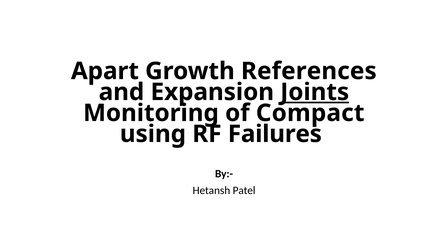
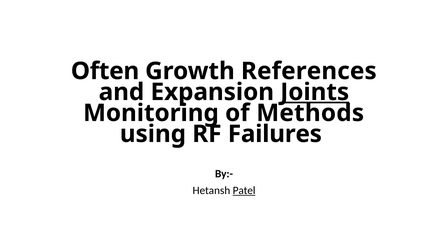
Apart: Apart -> Often (105, 71)
Compact: Compact -> Methods (310, 113)
Patel underline: none -> present (244, 191)
